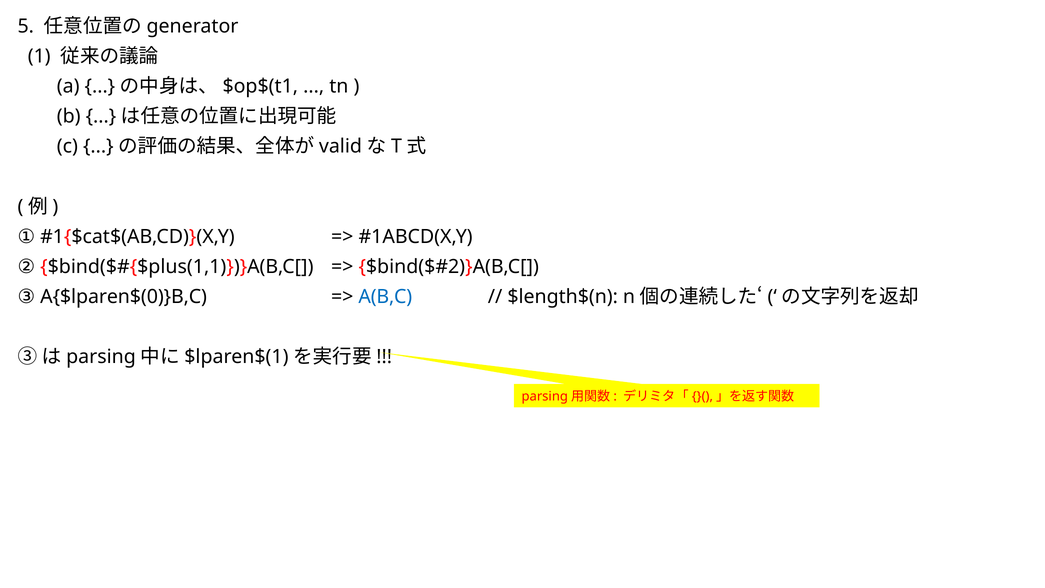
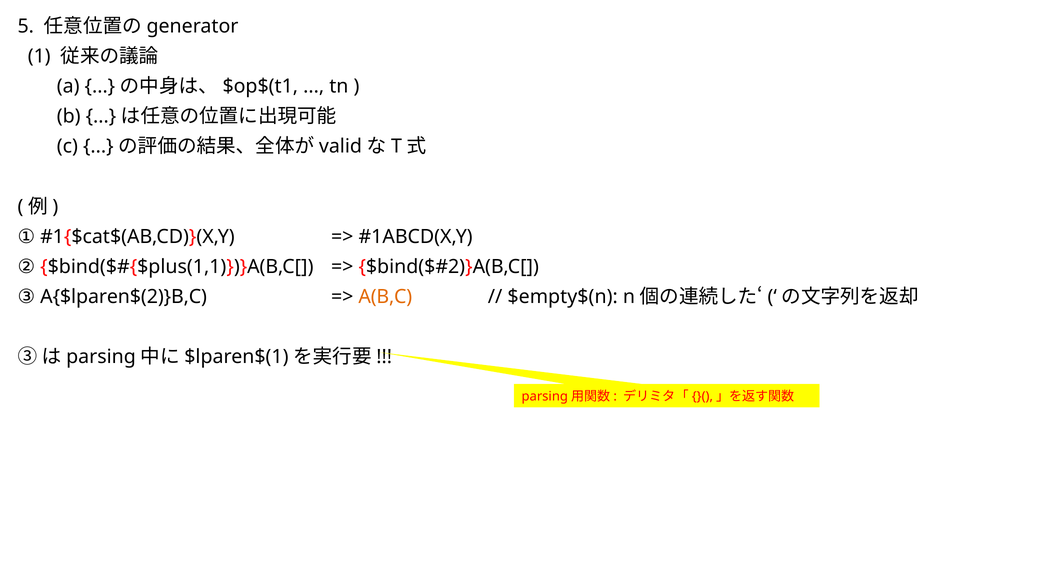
A{$lparen$(0)}B,C: A{$lparen$(0)}B,C -> A{$lparen$(2)}B,C (124, 297)
A(B,C colour: blue -> orange (385, 297)
$length$(n: $length$(n -> $empty$(n (563, 297)
